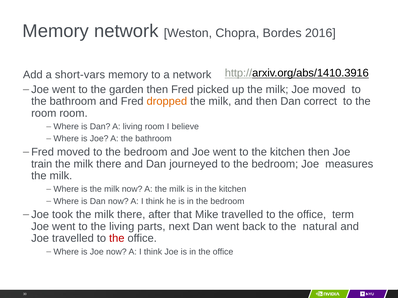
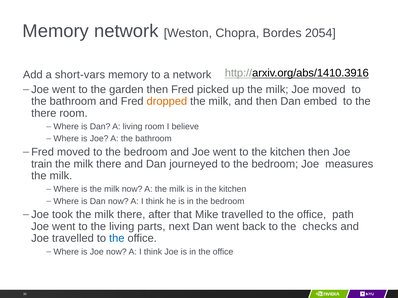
2016: 2016 -> 2054 (320, 33)
correct: correct -> embed (320, 101)
room: room -> there (44, 113)
term: term -> path (343, 215)
natural: natural -> checks (320, 227)
the colour: red -> blue (117, 239)
